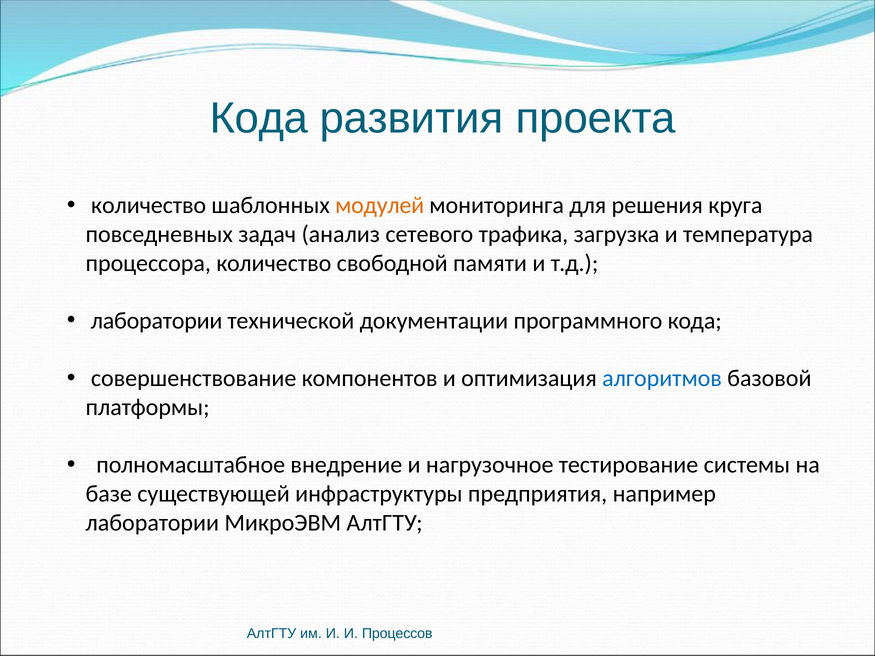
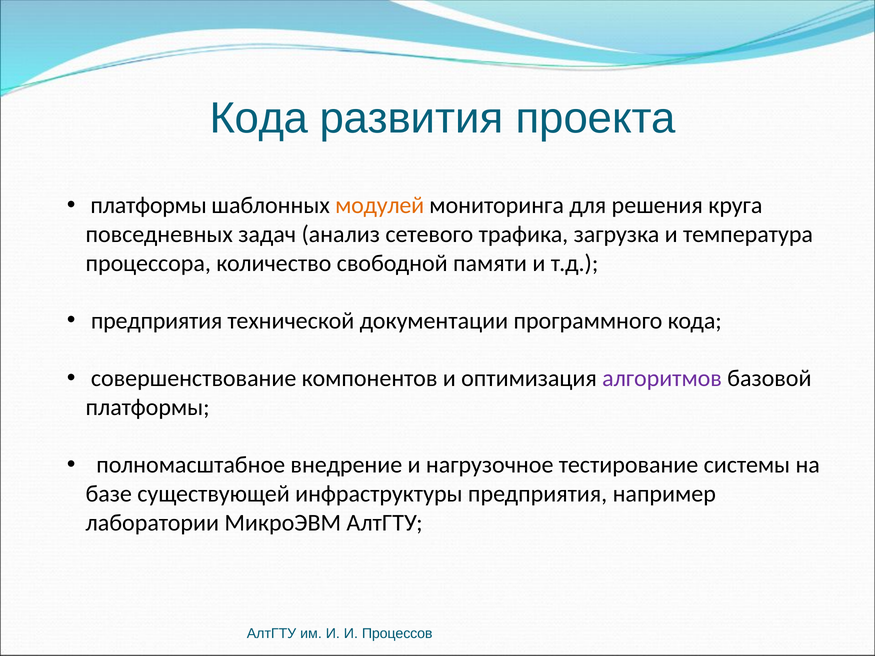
количество: количество -> платформы (149, 205)
лаборатории: лаборатории -> предприятия (157, 321)
алгоритмов colour: blue -> purple (662, 379)
